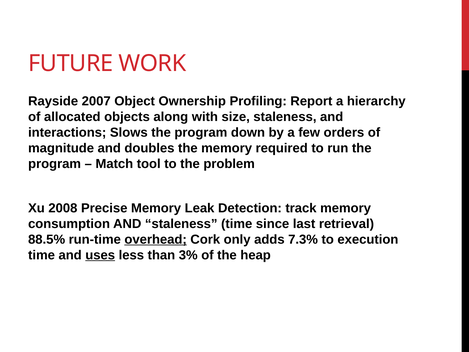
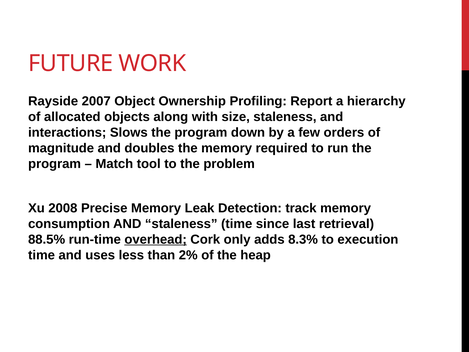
7.3%: 7.3% -> 8.3% (303, 239)
uses underline: present -> none (100, 255)
3%: 3% -> 2% (188, 255)
